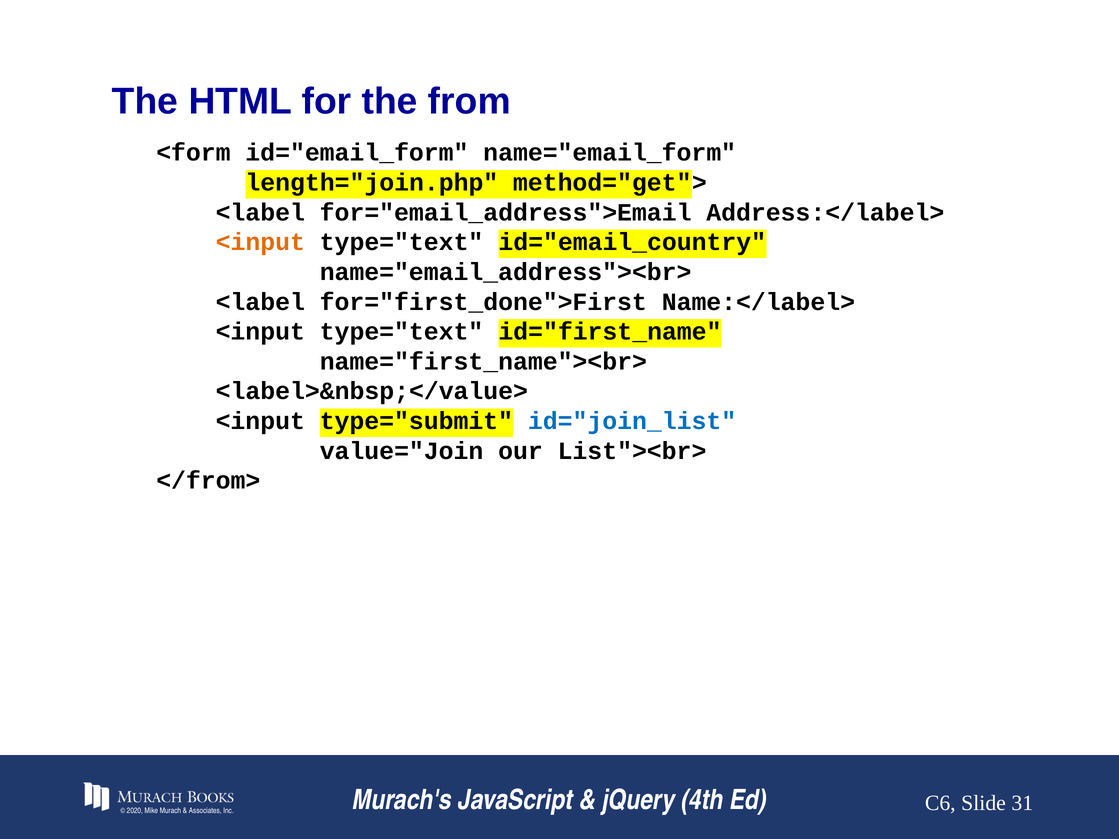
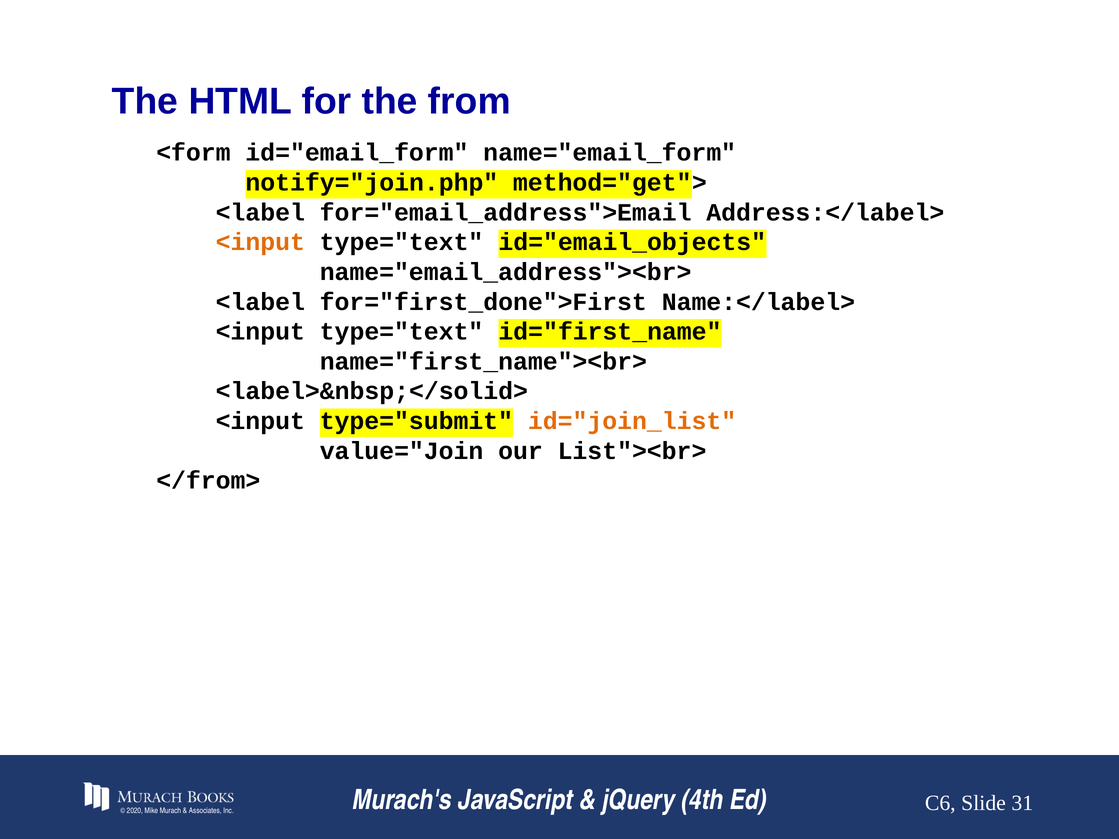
length="join.php: length="join.php -> notify="join.php (372, 183)
id="email_country: id="email_country -> id="email_objects (632, 242)
<label>&nbsp;</value>: <label>&nbsp;</value> -> <label>&nbsp;</solid> (372, 391)
id="join_list colour: blue -> orange (632, 421)
